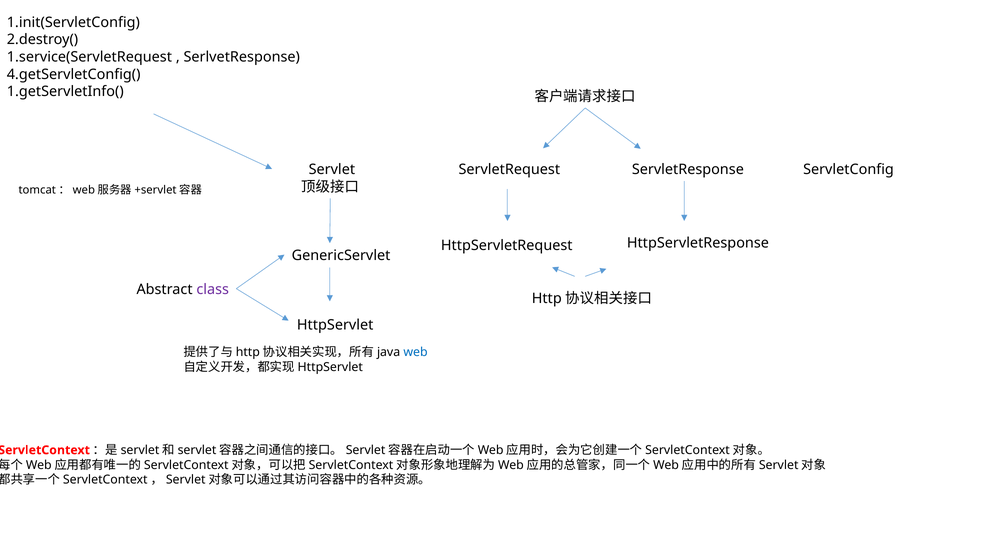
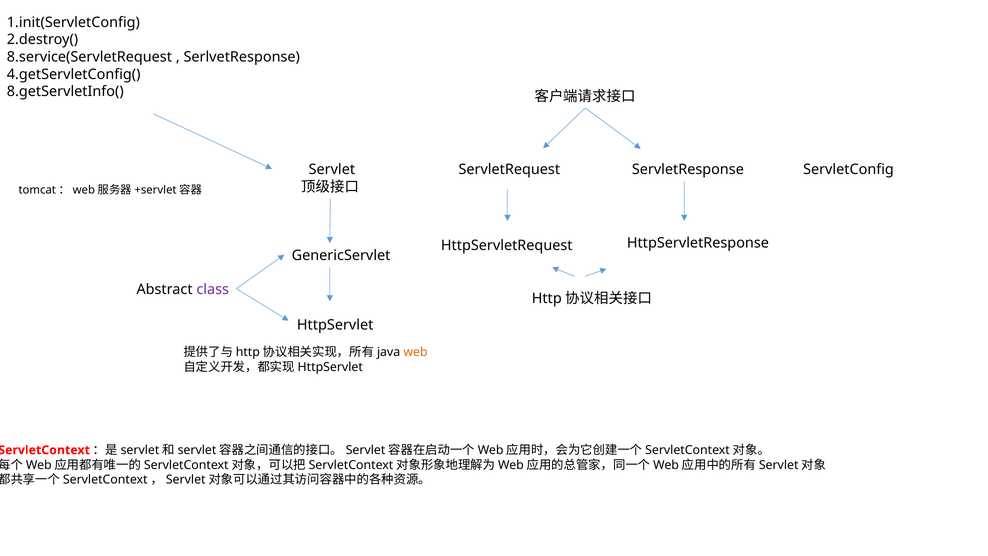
1.service(ServletRequest: 1.service(ServletRequest -> 8.service(ServletRequest (89, 57)
1.getServletInfo(: 1.getServletInfo( -> 8.getServletInfo( (65, 92)
web colour: blue -> orange (416, 352)
